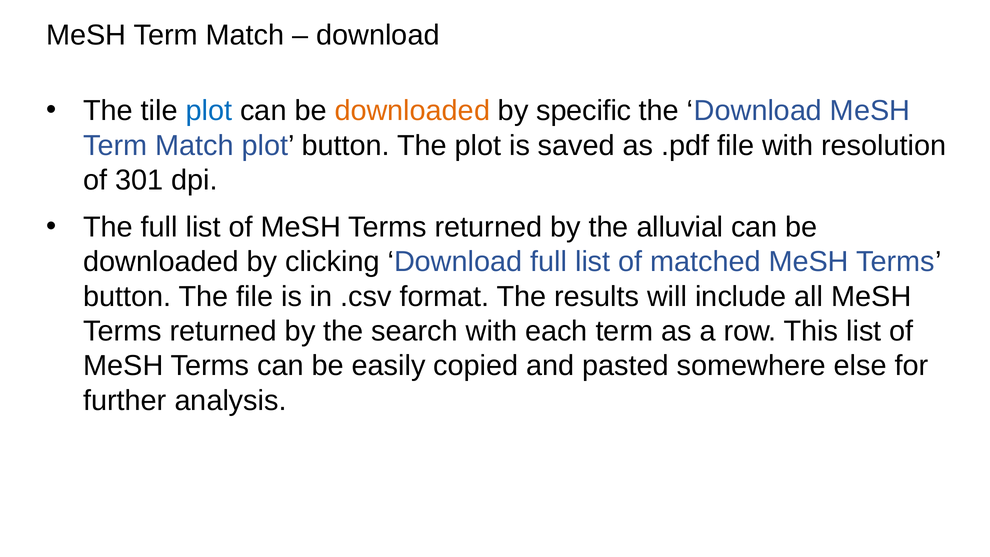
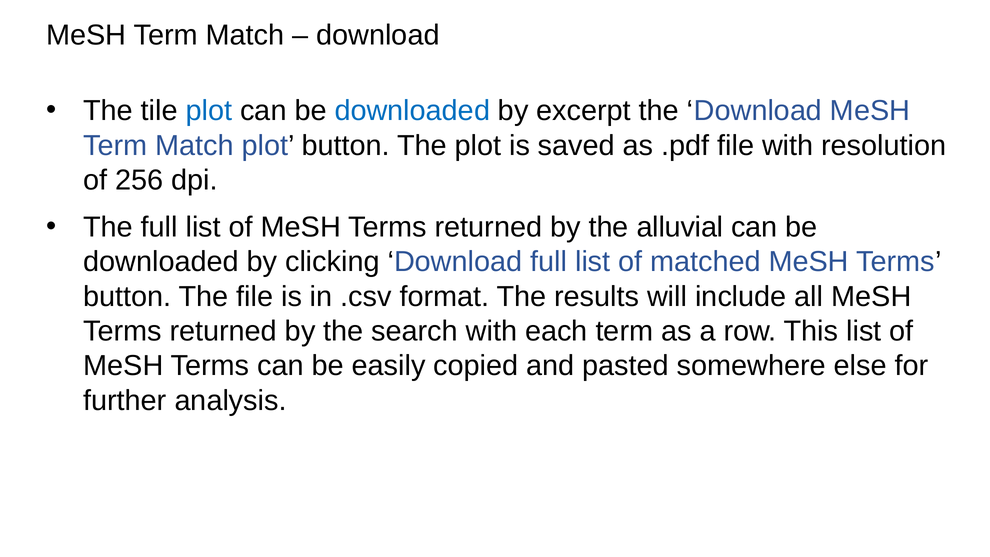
downloaded colour: orange -> blue (412, 111)
specific: specific -> excerpt (584, 111)
301: 301 -> 256 (139, 180)
